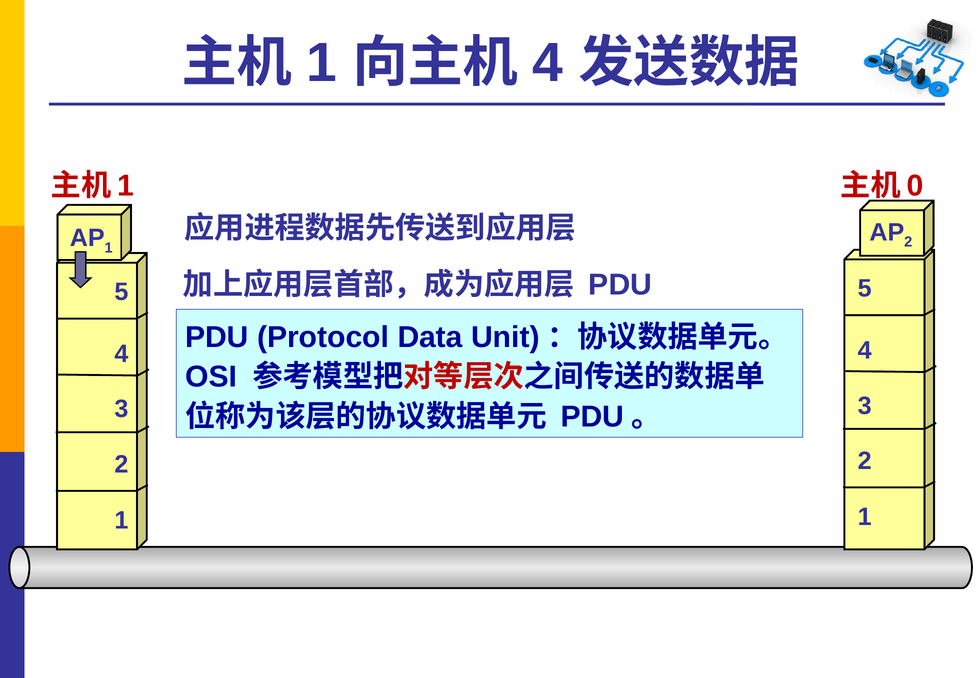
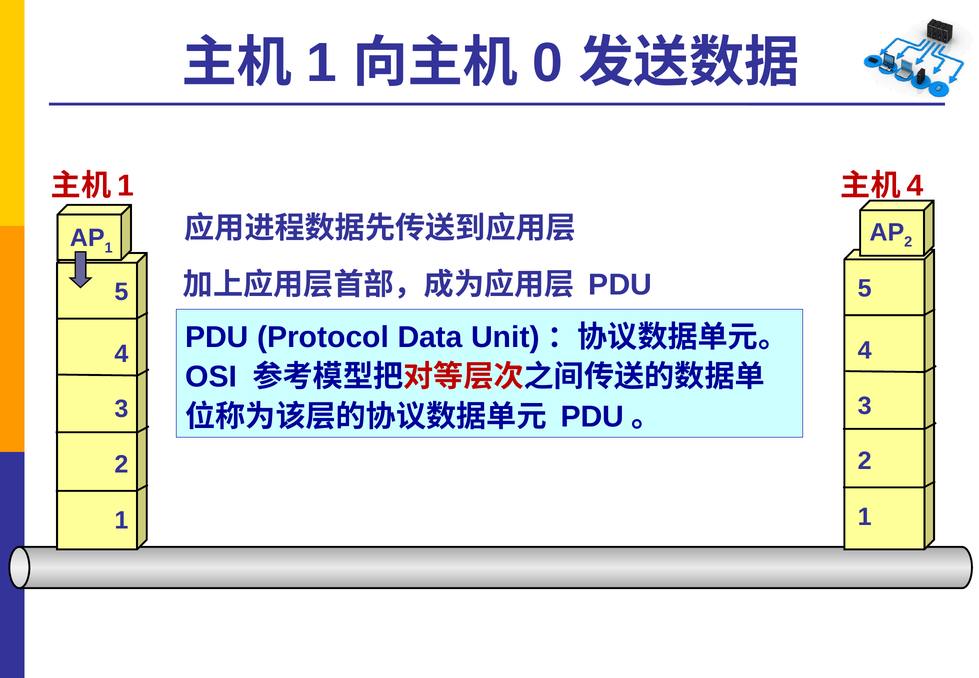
4: 4 -> 0 (548, 63)
0: 0 -> 4 (915, 186)
